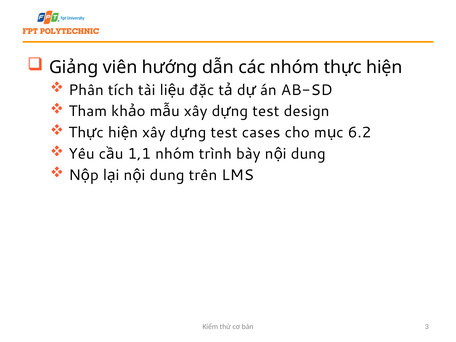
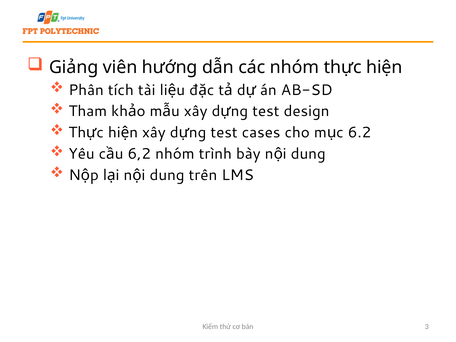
1,1: 1,1 -> 6,2 (139, 154)
